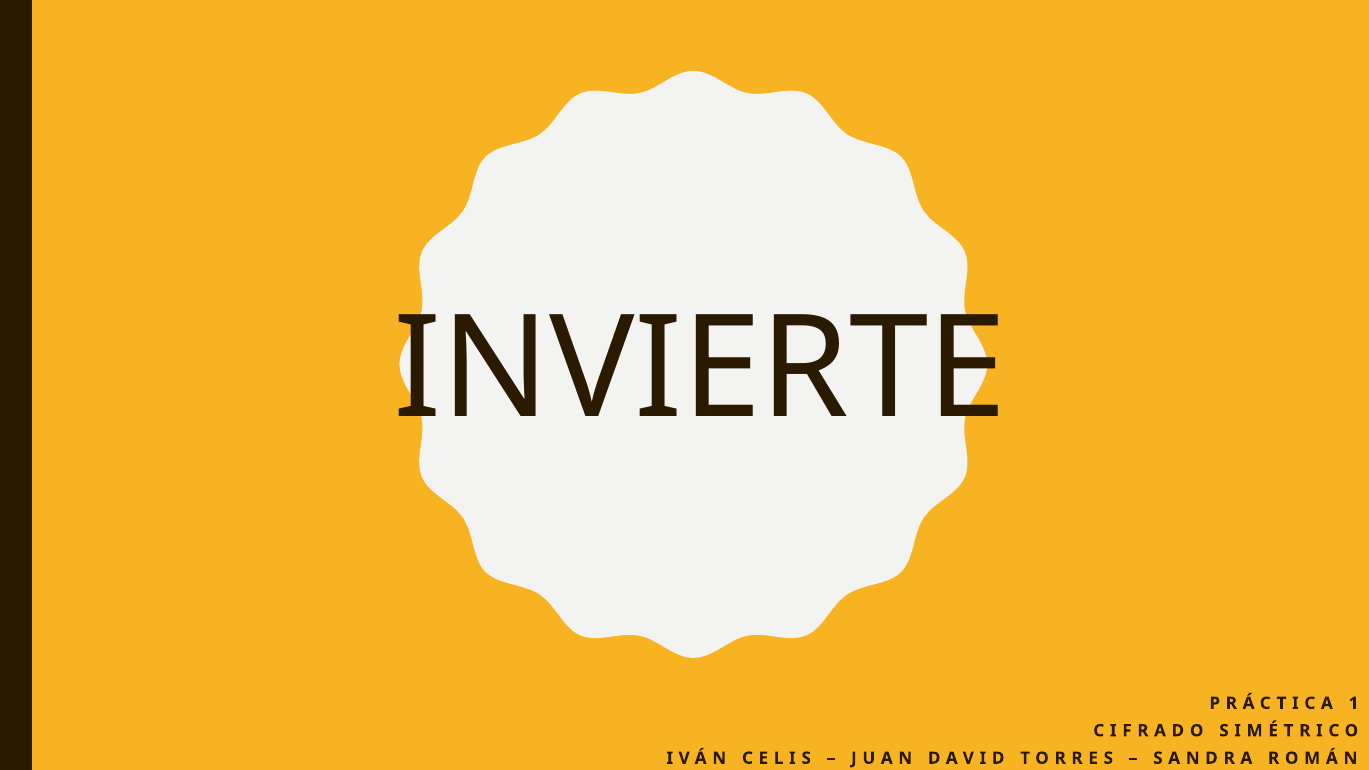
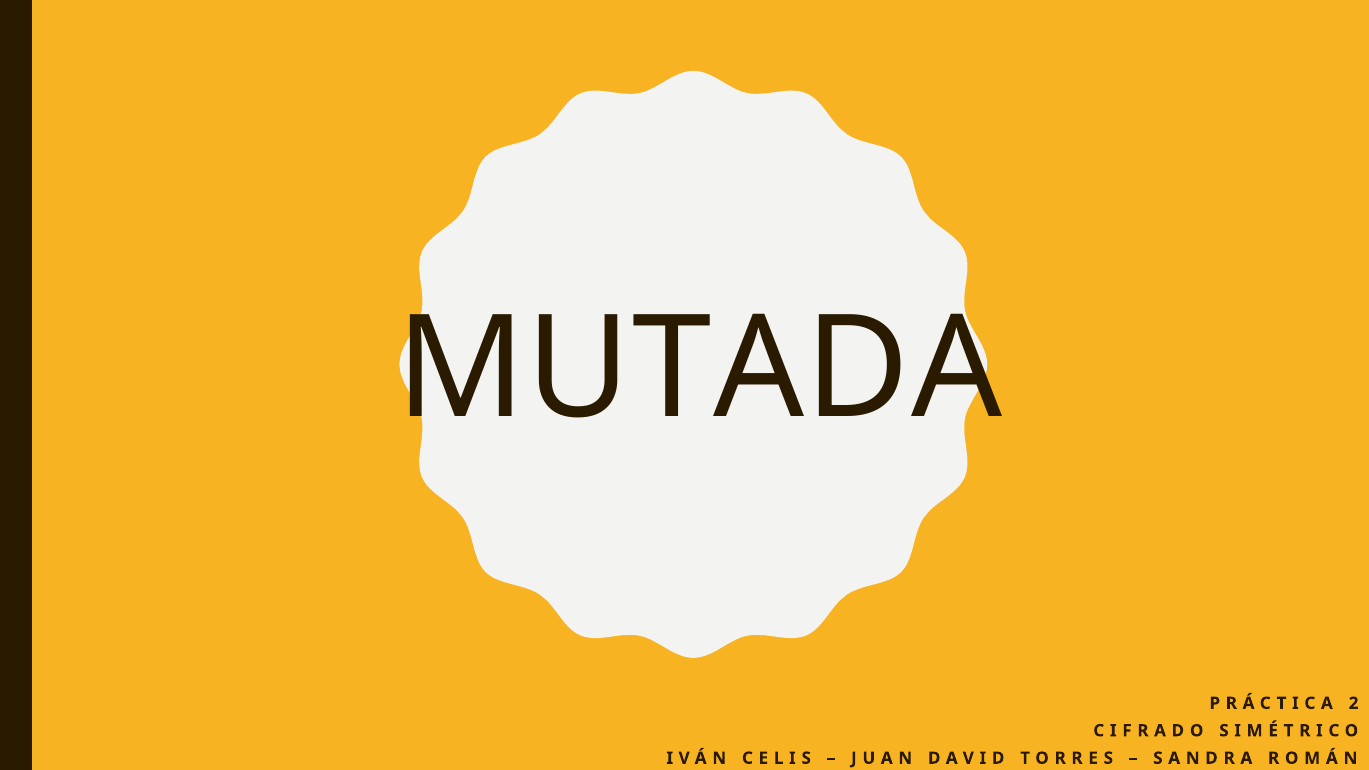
INVIERTE: INVIERTE -> MUTADA (699, 369)
1: 1 -> 2 (1354, 703)
